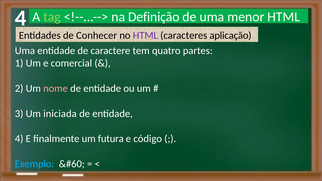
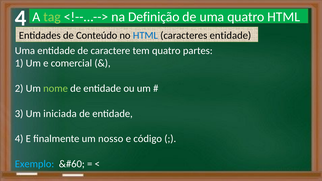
uma menor: menor -> quatro (246, 17)
Conhecer: Conhecer -> Conteúdo (97, 35)
HTML colour: purple -> blue (145, 35)
caracteres aplicação: aplicação -> entidade (230, 35)
nome colour: pink -> light green (56, 89)
futura: futura -> nosso (111, 139)
